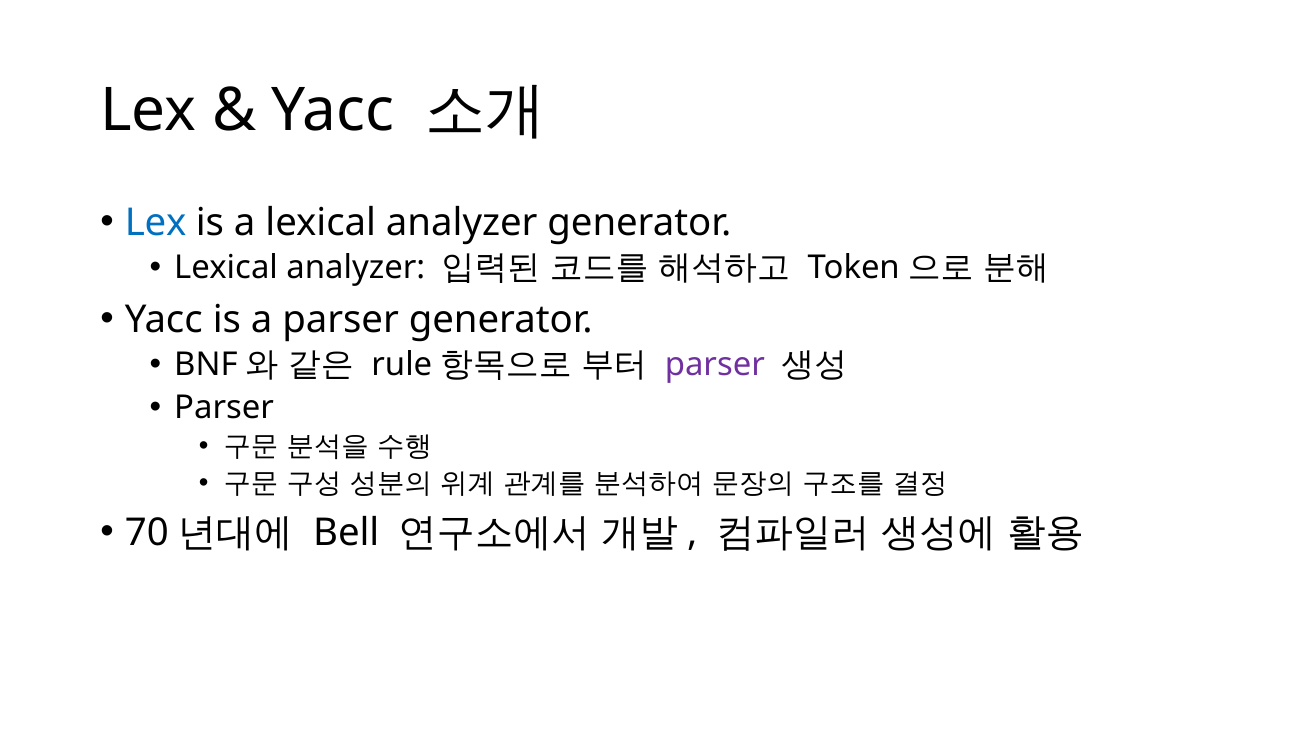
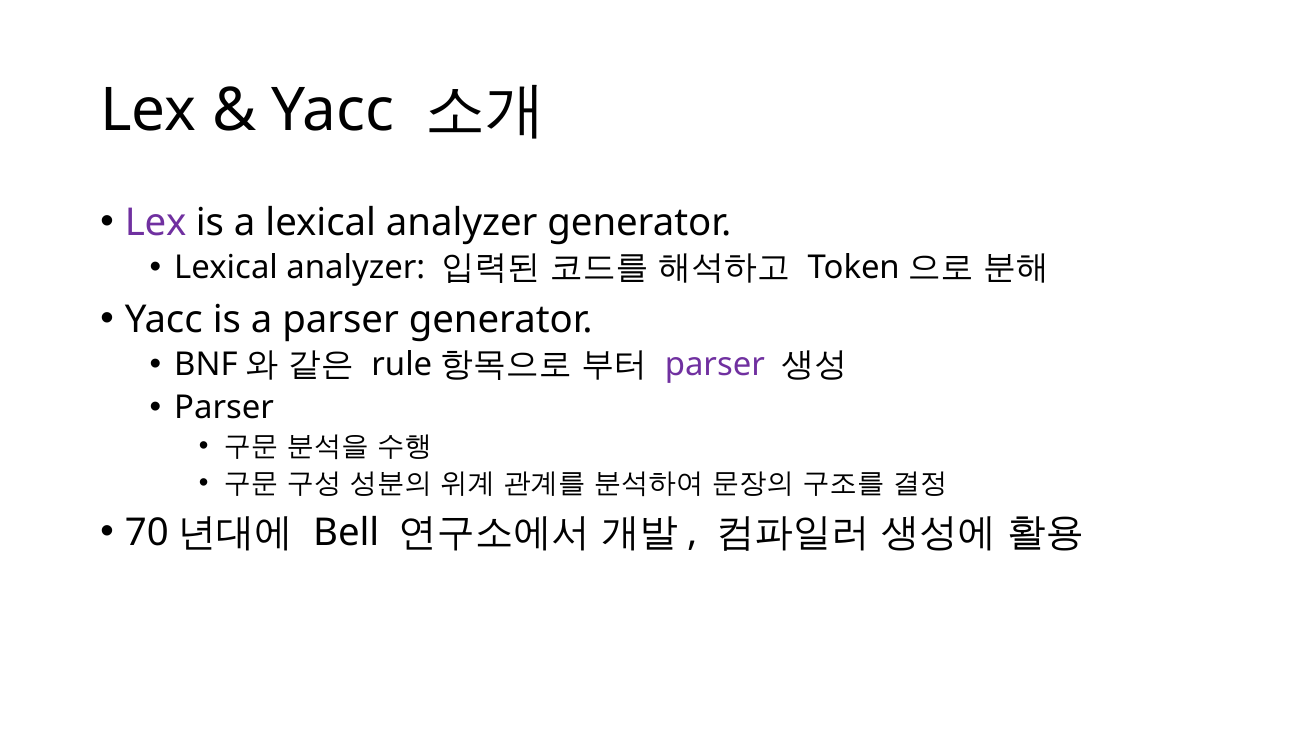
Lex colour: blue -> purple (156, 222)
